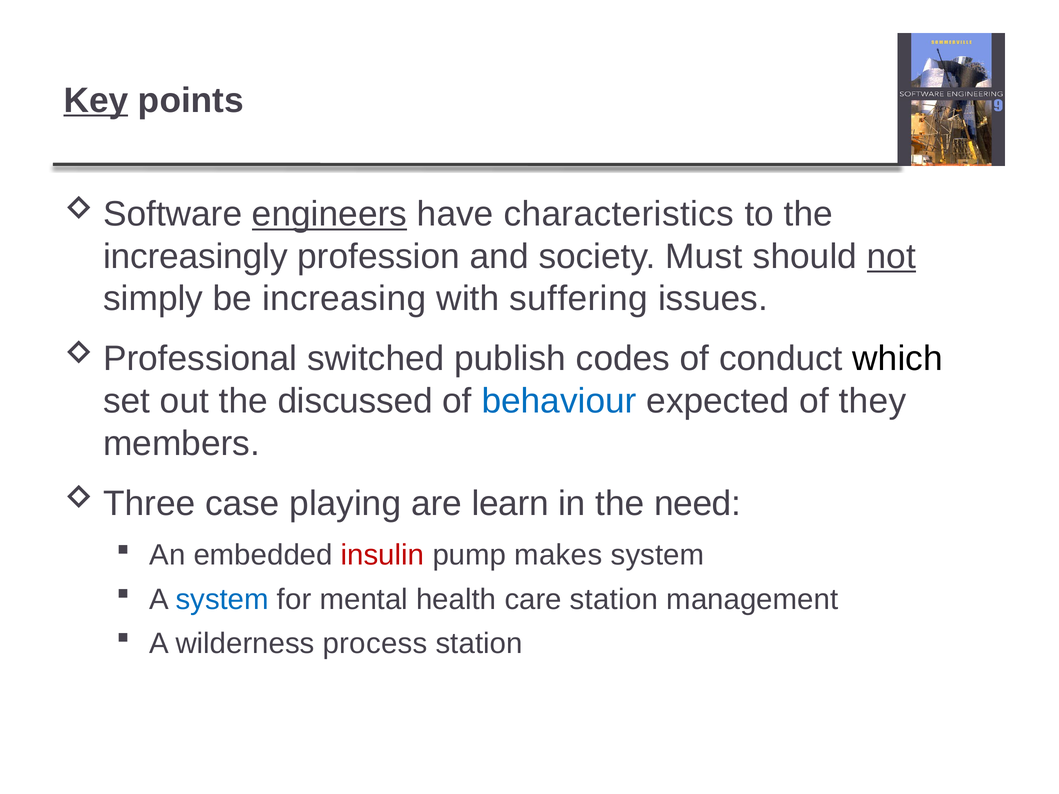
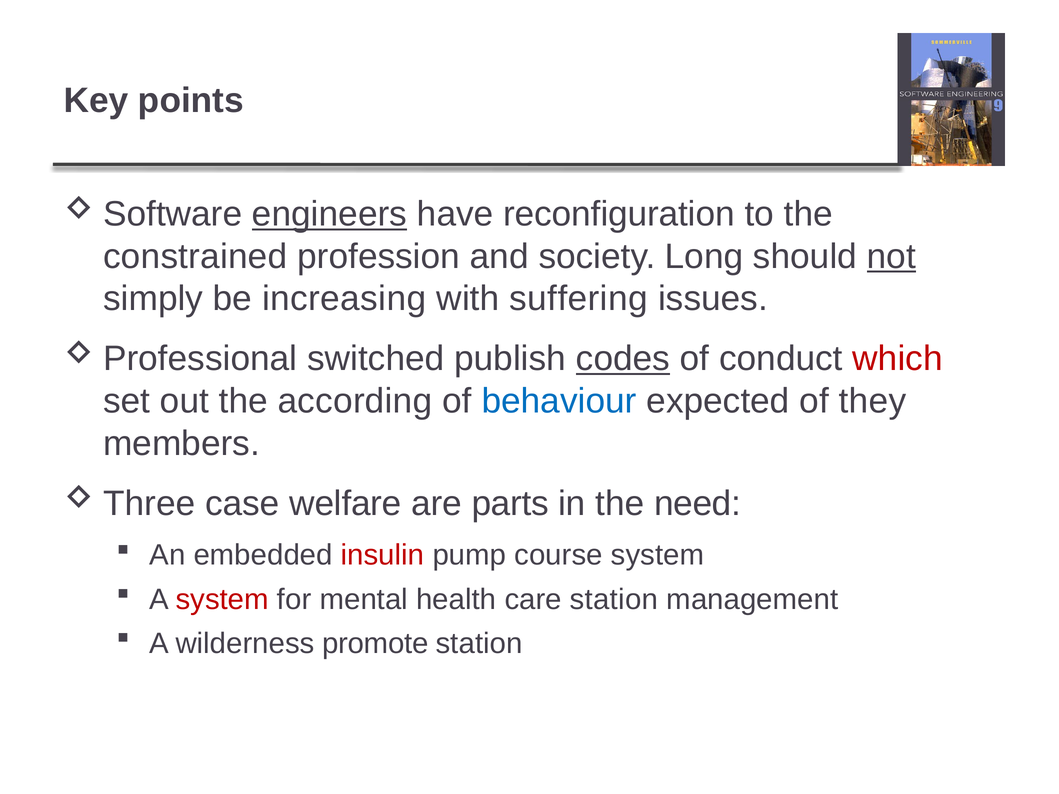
Key underline: present -> none (96, 100)
characteristics: characteristics -> reconfiguration (619, 214)
increasingly: increasingly -> constrained (195, 257)
Must: Must -> Long (704, 257)
codes underline: none -> present (623, 359)
which colour: black -> red (898, 359)
discussed: discussed -> according (355, 401)
playing: playing -> welfare (345, 504)
learn: learn -> parts (510, 504)
makes: makes -> course (559, 555)
system colour: blue -> red (222, 600)
process: process -> promote (375, 644)
